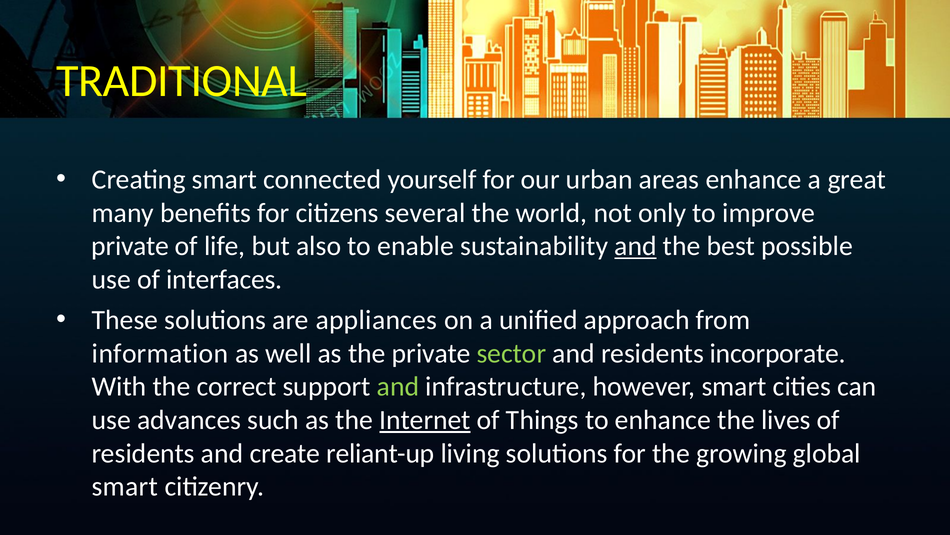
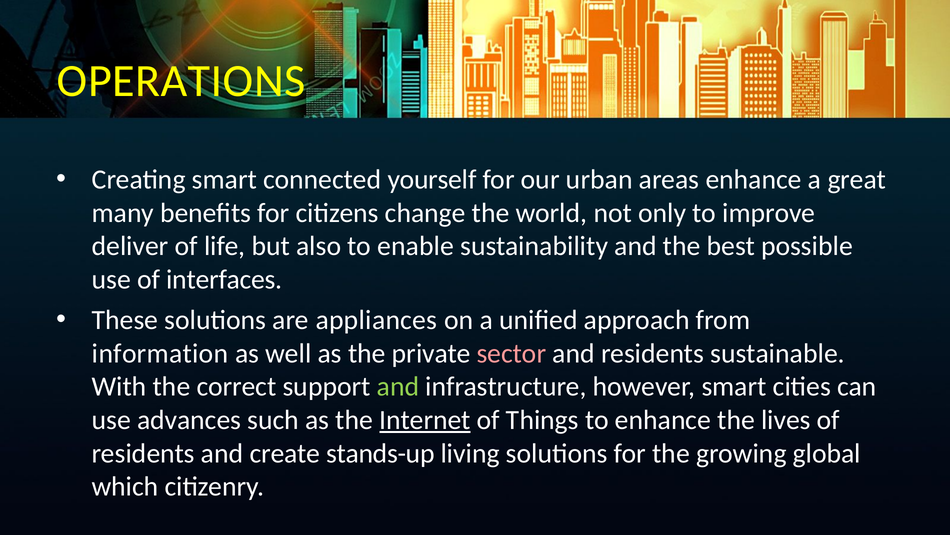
TRADITIONAL: TRADITIONAL -> OPERATIONS (181, 81)
several: several -> change (425, 213)
private: private -> deliver (130, 246)
and underline: present -> none (635, 246)
sector colour: light green -> pink (511, 353)
incorporate: incorporate -> sustainable (778, 353)
reliant-up: reliant-up -> stands-up (380, 453)
smart: smart -> which (125, 486)
